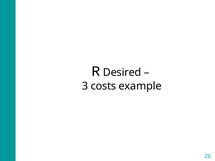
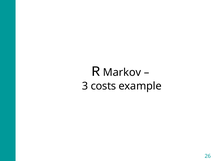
Desired: Desired -> Markov (122, 72)
